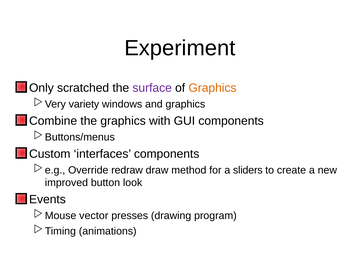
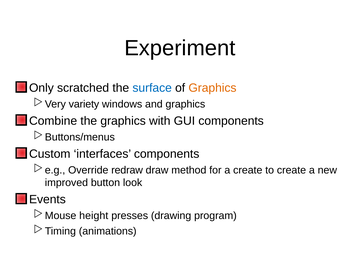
surface colour: purple -> blue (152, 88)
a sliders: sliders -> create (248, 170)
vector: vector -> height (94, 216)
